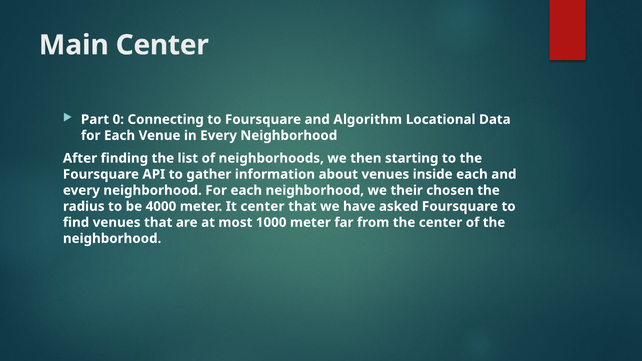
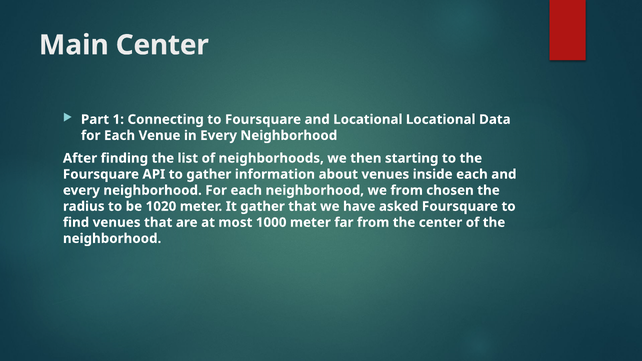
0: 0 -> 1 (118, 119)
and Algorithm: Algorithm -> Locational (368, 119)
we their: their -> from (407, 190)
4000: 4000 -> 1020 (161, 206)
It center: center -> gather (263, 206)
